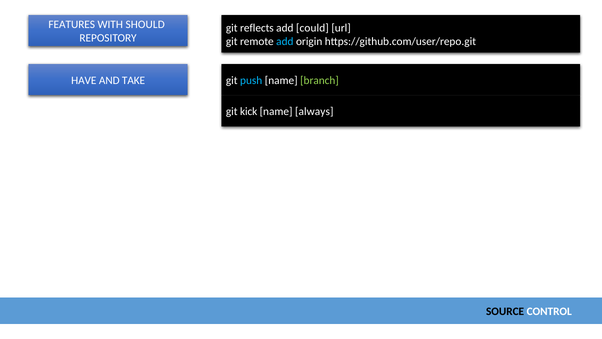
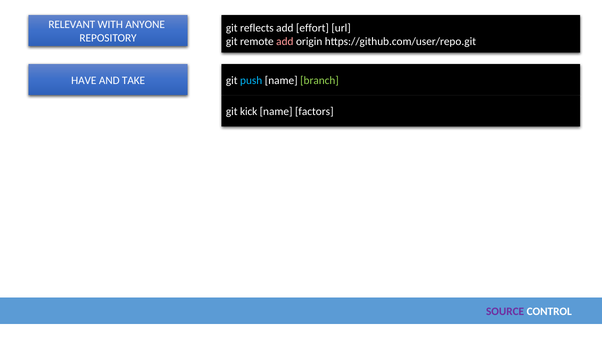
FEATURES: FEATURES -> RELEVANT (72, 25)
SHOULD: SHOULD -> ANYONE (145, 25)
could: could -> effort (312, 28)
add colour: light blue -> pink (285, 41)
always: always -> factors (314, 111)
SOURCE colour: black -> purple (505, 311)
